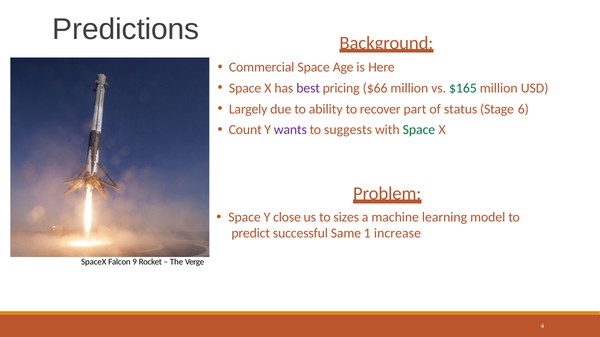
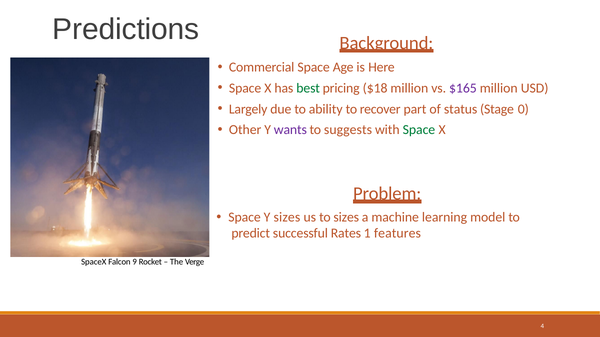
best colour: purple -> green (308, 88)
$66: $66 -> $18 (375, 88)
$165 colour: green -> purple (463, 88)
6: 6 -> 0 (523, 109)
Count: Count -> Other (245, 130)
Y close: close -> sizes (287, 218)
Same: Same -> Rates (346, 233)
increase: increase -> features (397, 233)
